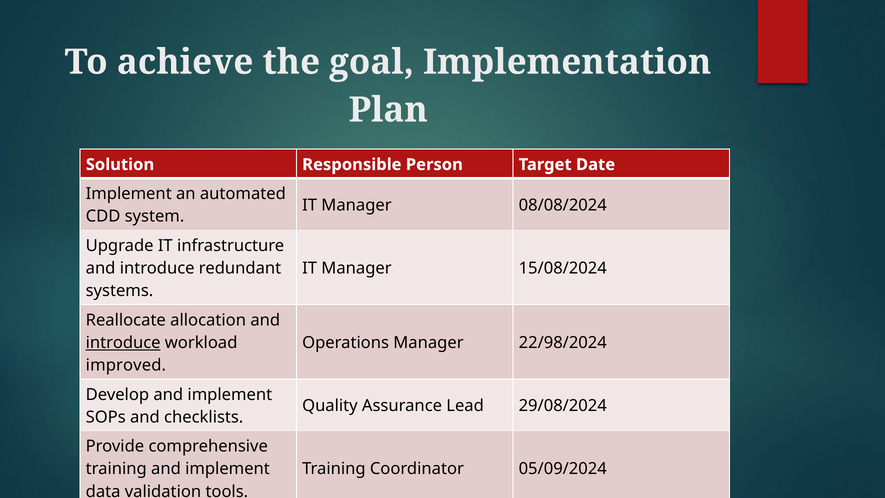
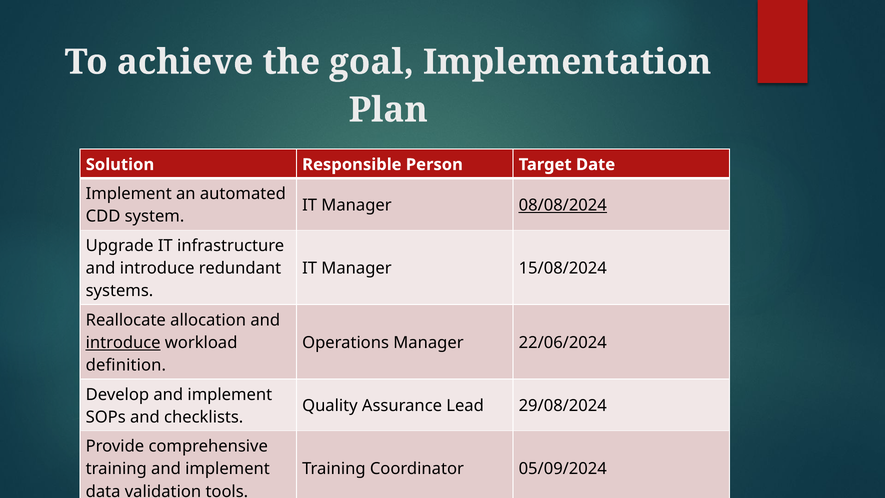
08/08/2024 underline: none -> present (563, 205)
22/98/2024: 22/98/2024 -> 22/06/2024 (563, 343)
improved: improved -> definition (126, 365)
